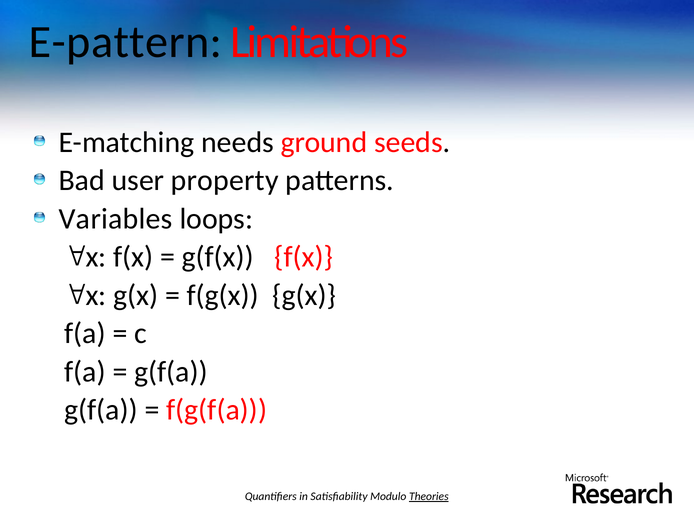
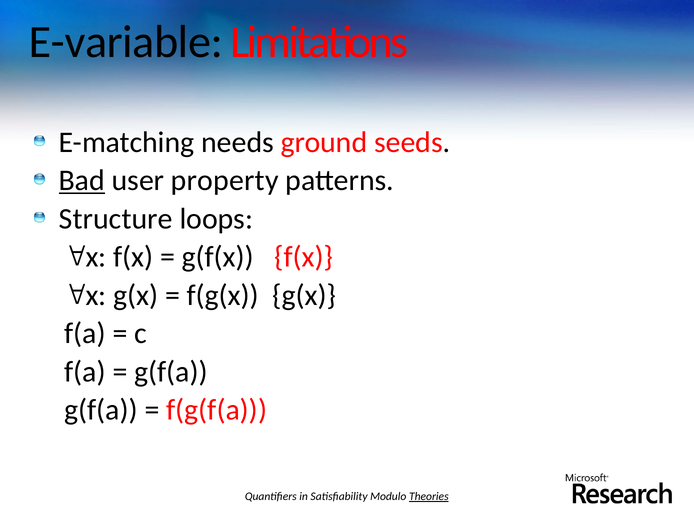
E-pattern: E-pattern -> E-variable (126, 42)
Bad underline: none -> present (82, 181)
Variables: Variables -> Structure (116, 219)
